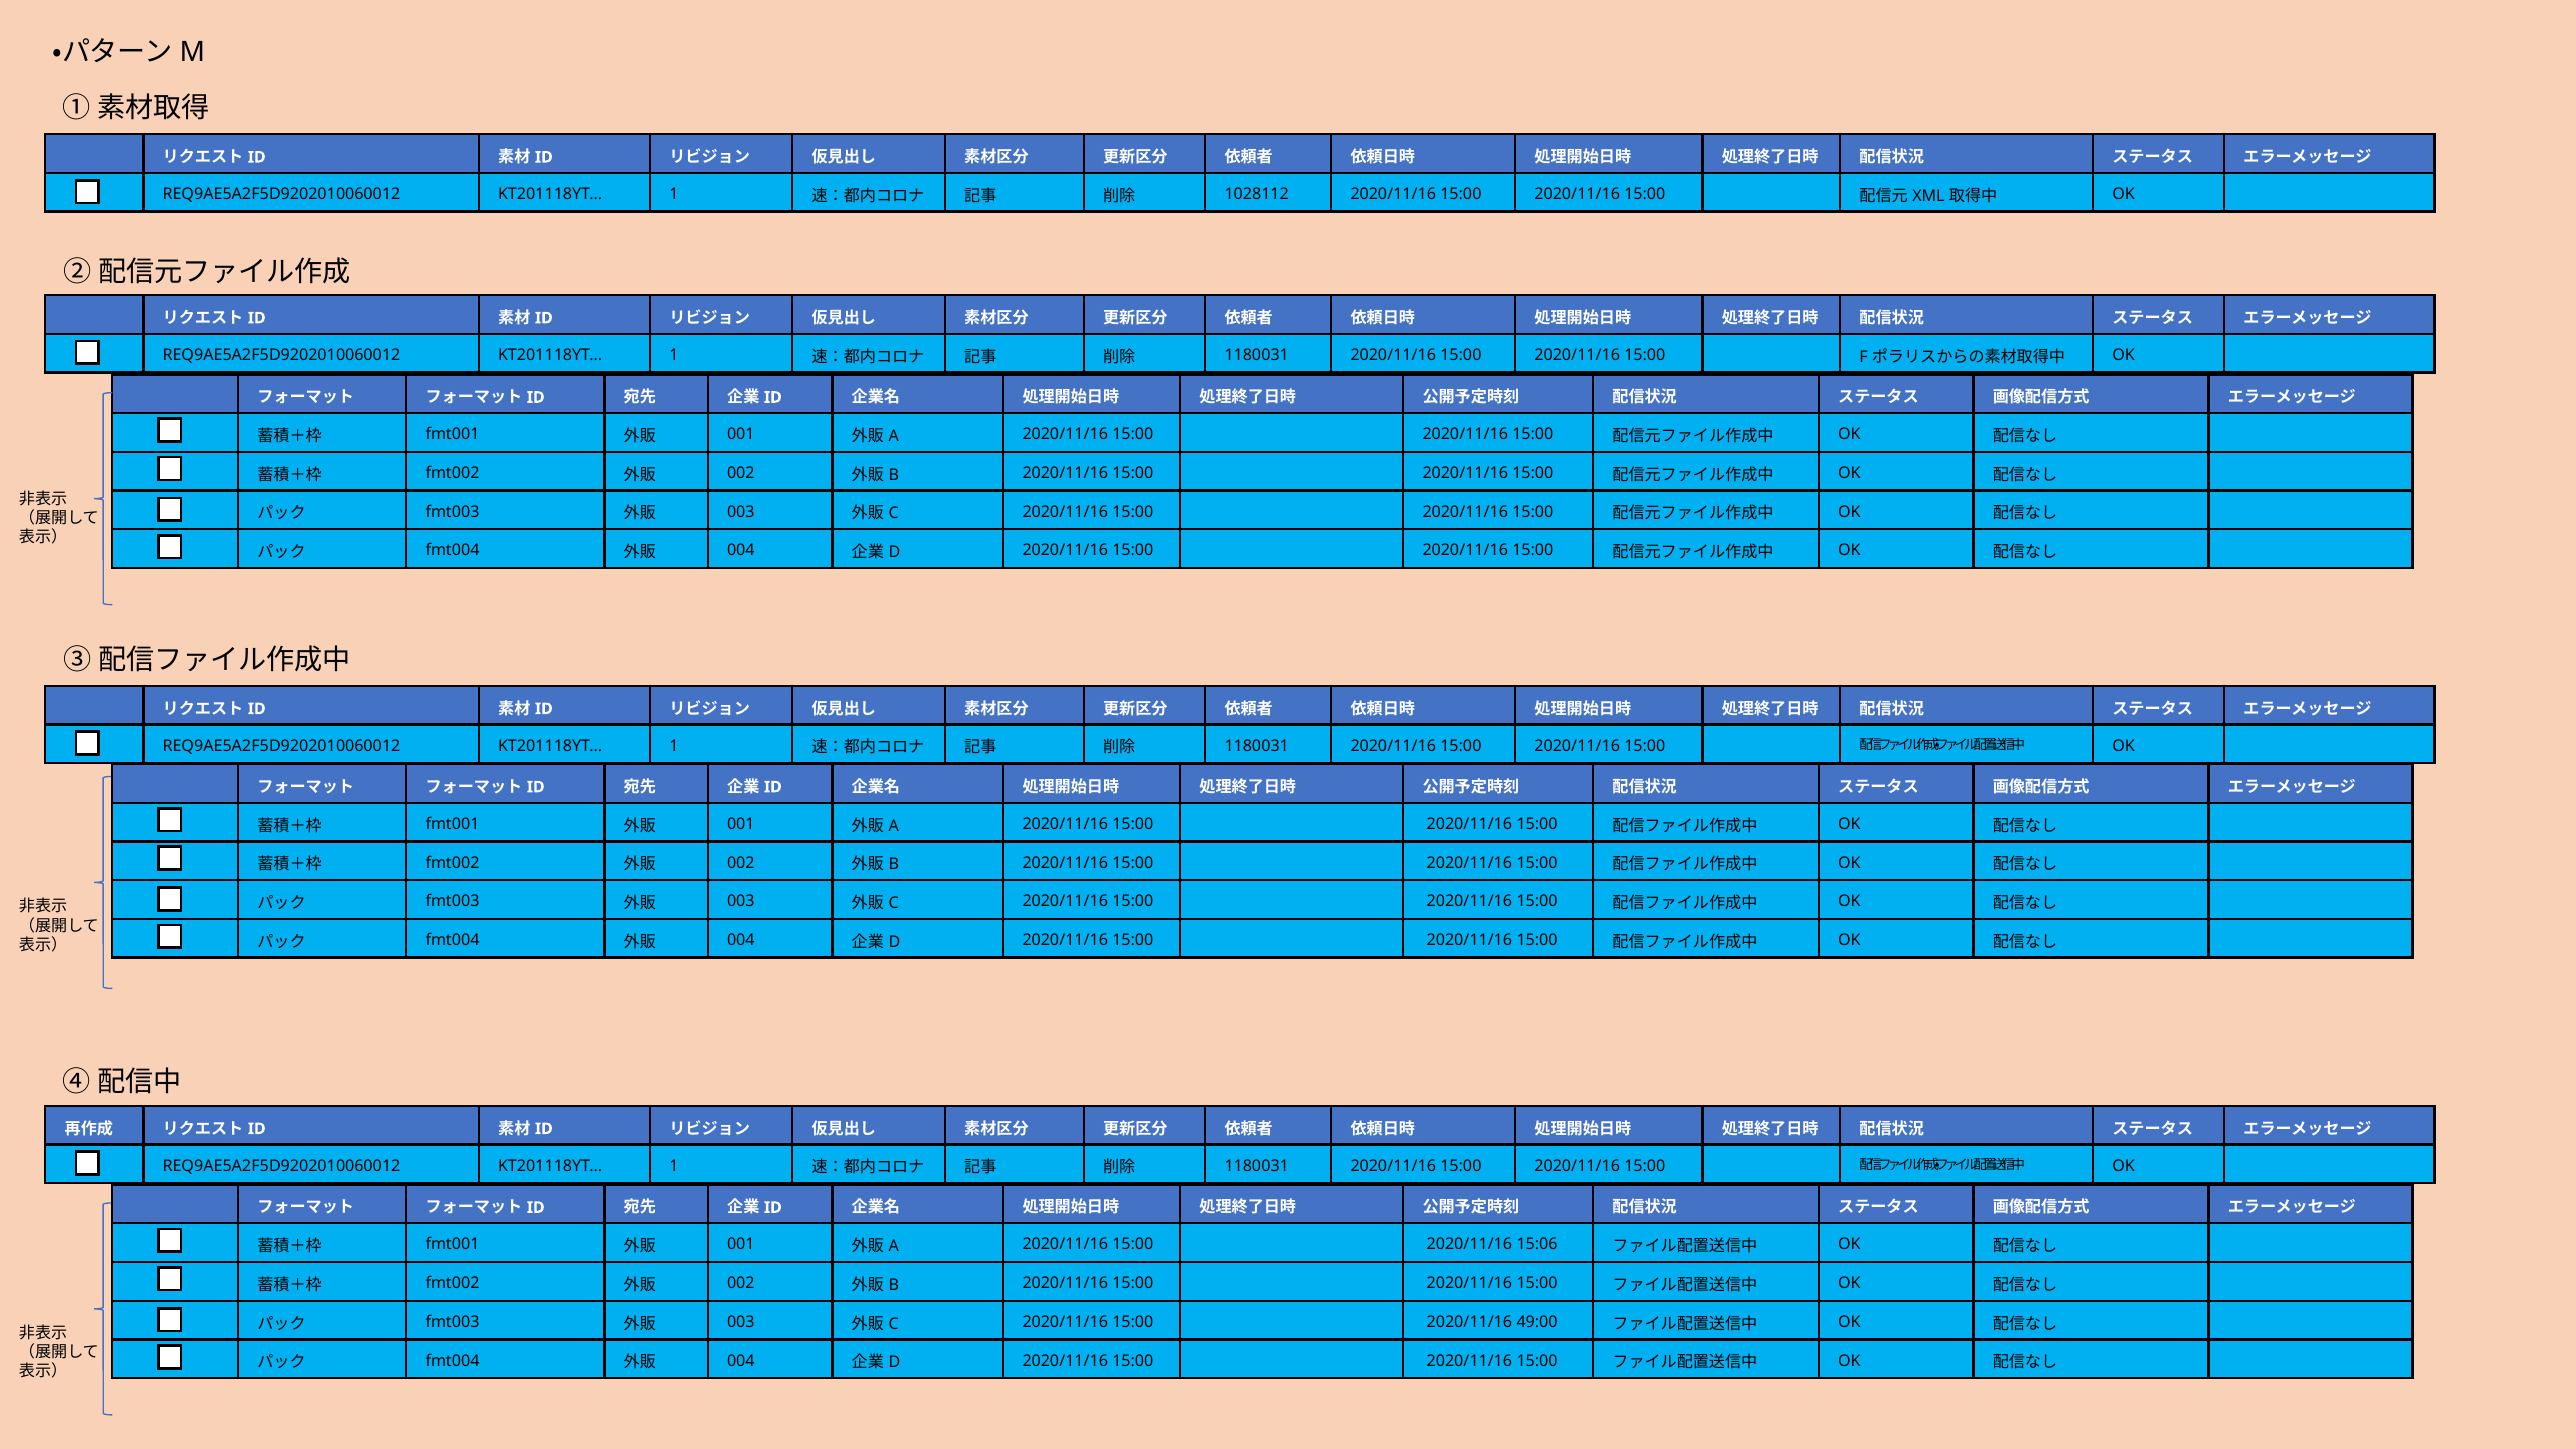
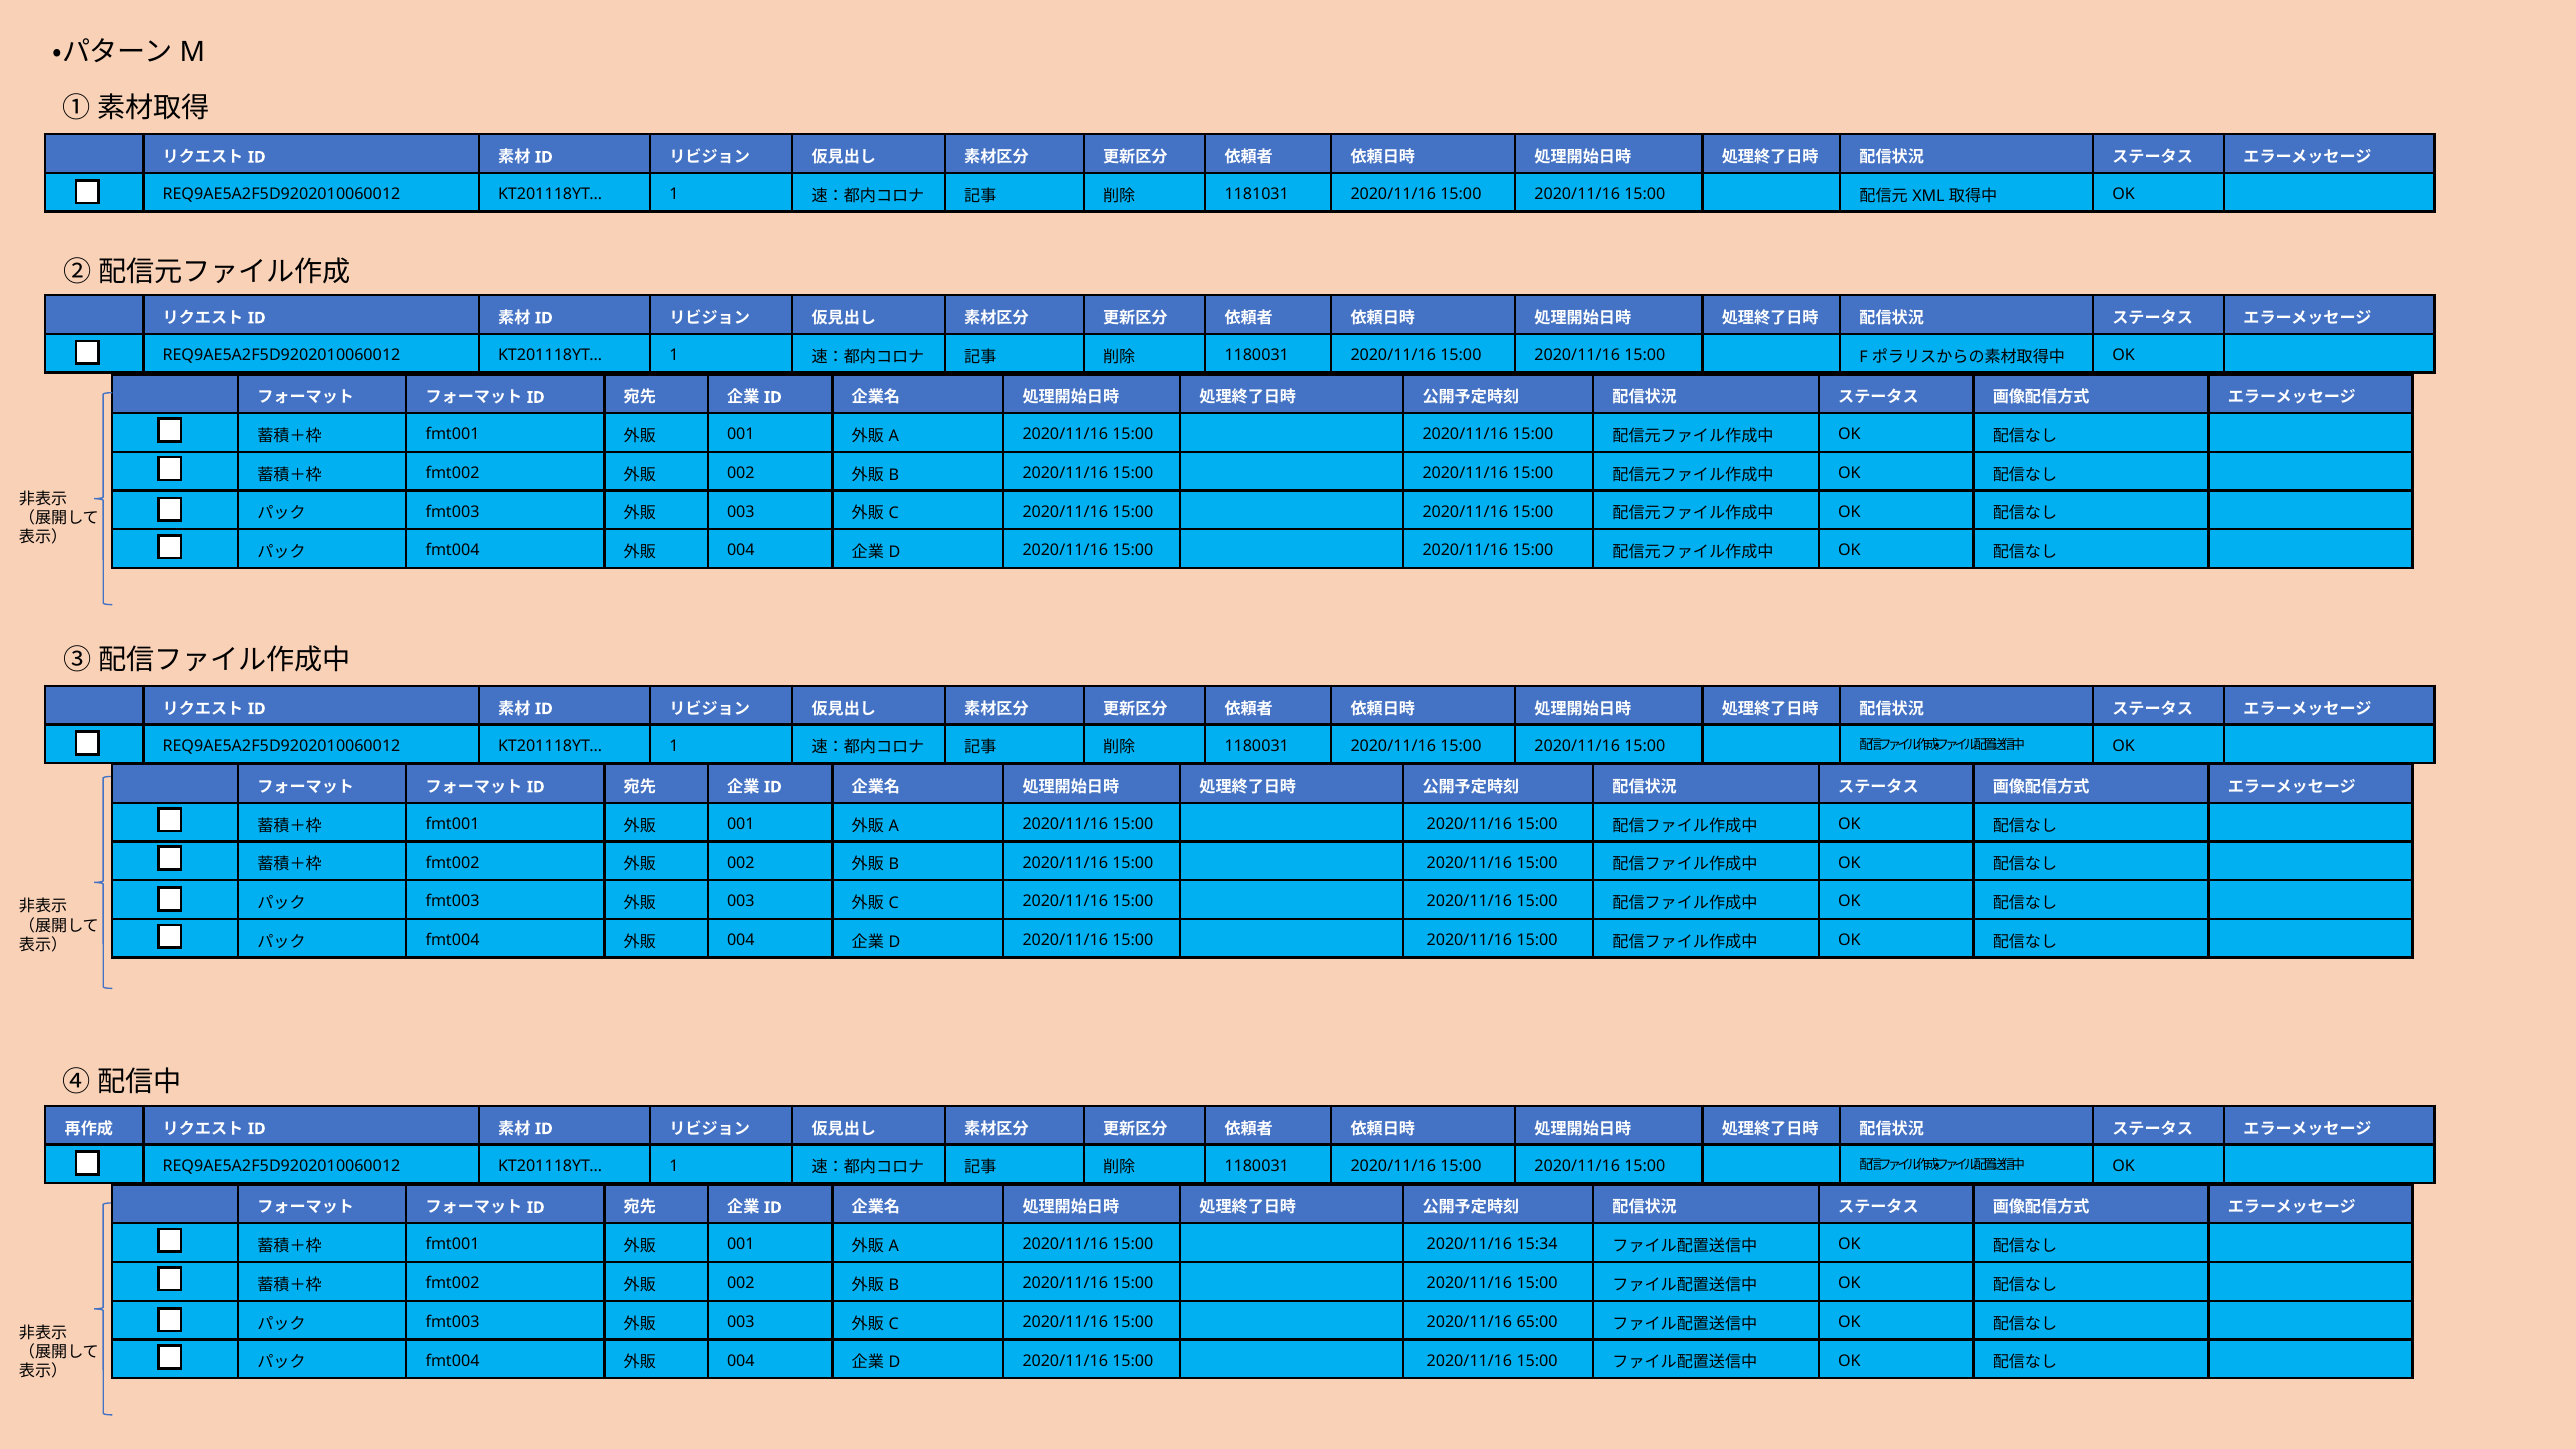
1028112: 1028112 -> 1181031 (1257, 194)
15:06: 15:06 -> 15:34 (1537, 1245)
49:00: 49:00 -> 65:00 (1537, 1322)
